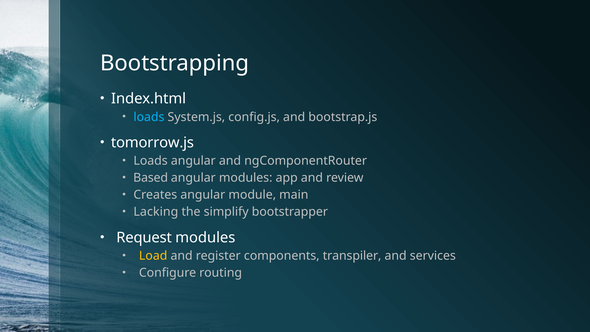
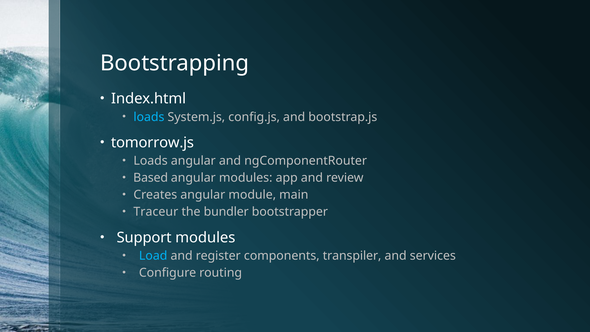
Lacking: Lacking -> Traceur (156, 212)
simplify: simplify -> bundler (226, 212)
Request: Request -> Support (144, 237)
Load colour: yellow -> light blue (153, 256)
